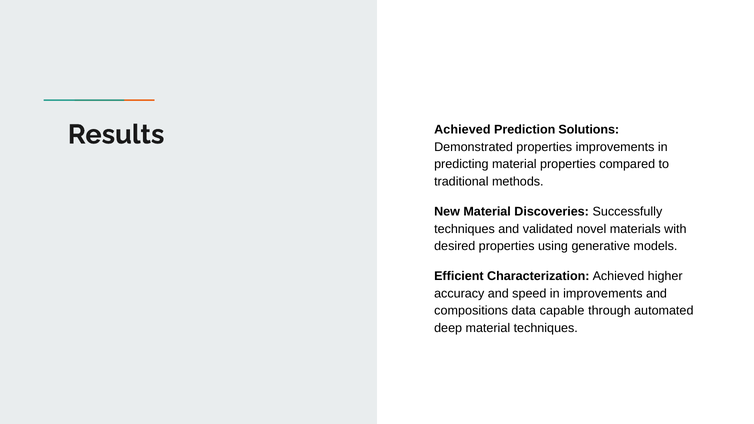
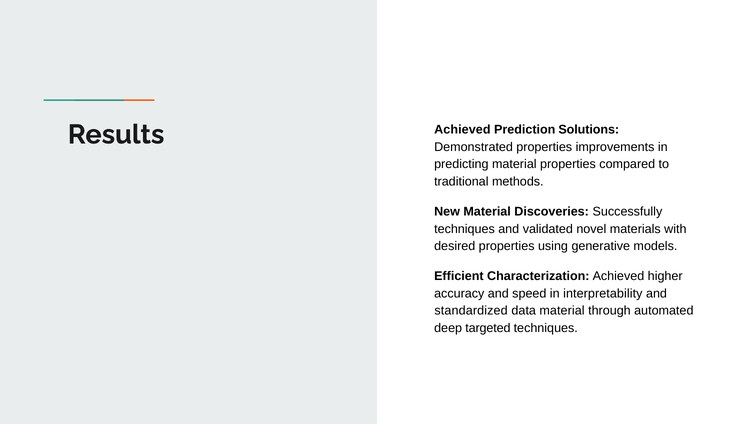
in improvements: improvements -> interpretability (603, 294)
compositions: compositions -> standardized (471, 311)
data capable: capable -> material (562, 311)
deep material: material -> targeted (488, 328)
